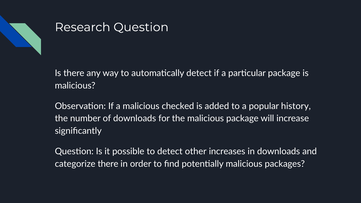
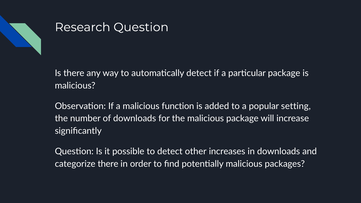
checked: checked -> function (178, 106)
history: history -> setting (296, 106)
